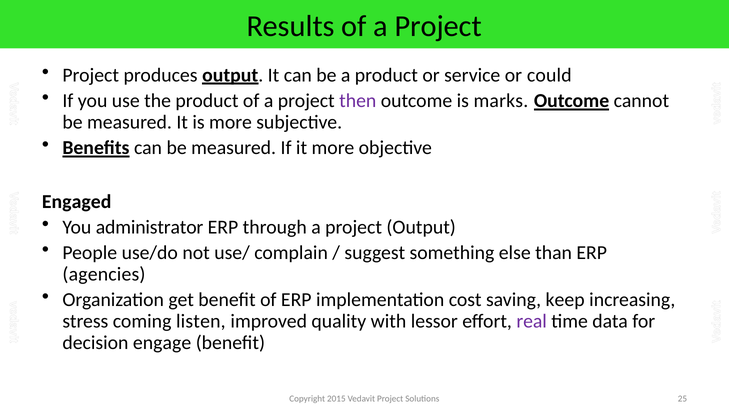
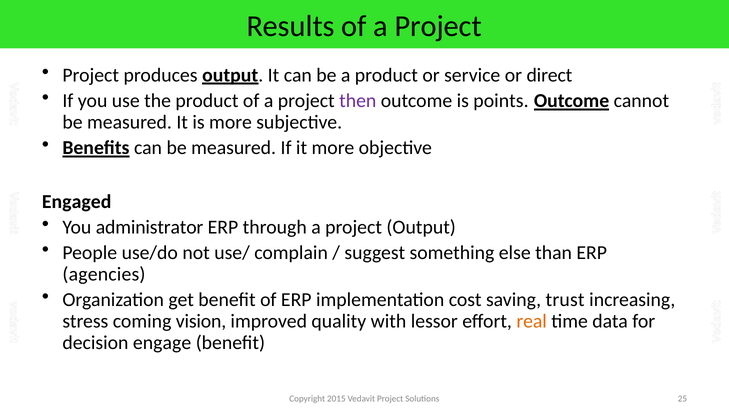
could: could -> direct (549, 75)
marks: marks -> points (501, 101)
keep: keep -> trust (565, 300)
listen: listen -> vision (201, 321)
real colour: purple -> orange (532, 321)
